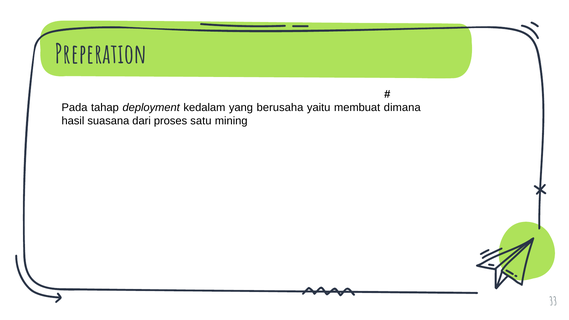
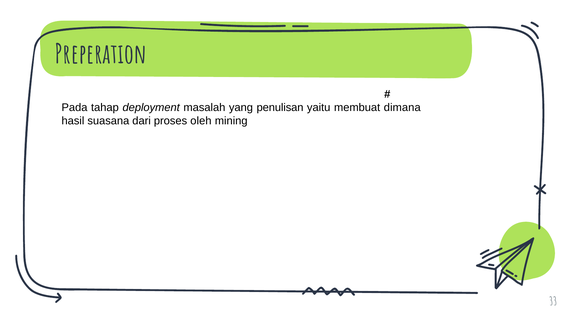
kedalam: kedalam -> masalah (204, 107)
berusaha: berusaha -> penulisan (280, 107)
satu: satu -> oleh (201, 121)
